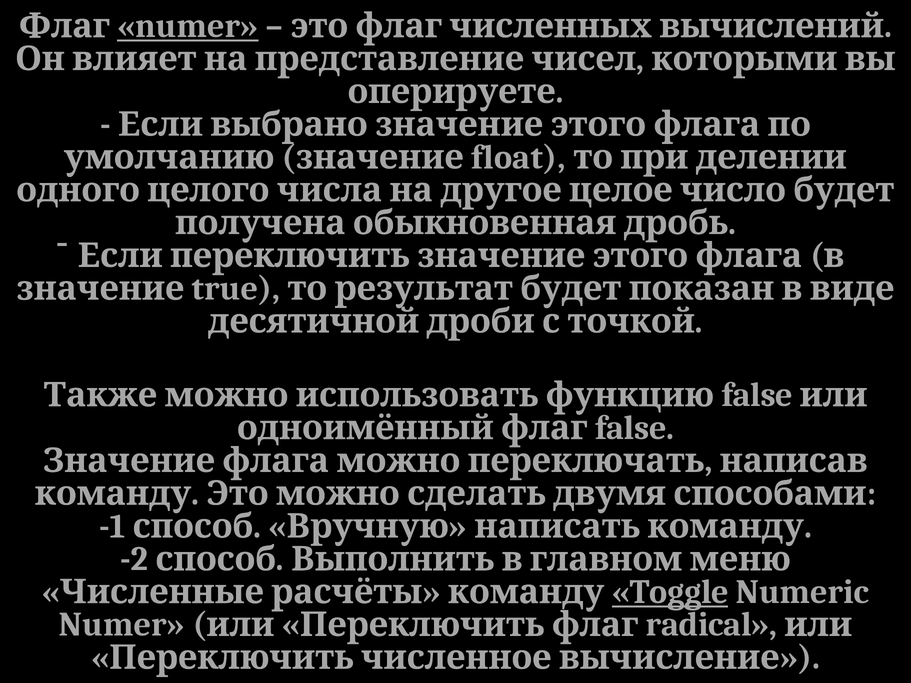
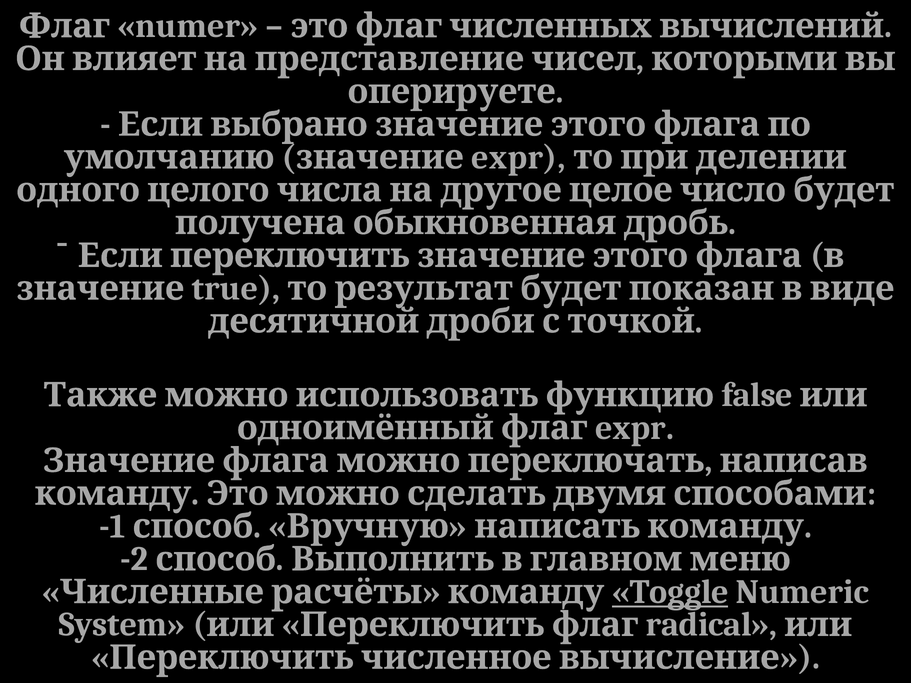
numer underline: present -> none (188, 26)
float: float -> expr (519, 157)
false: false -> expr (635, 428)
Numer: Numer -> System (122, 625)
